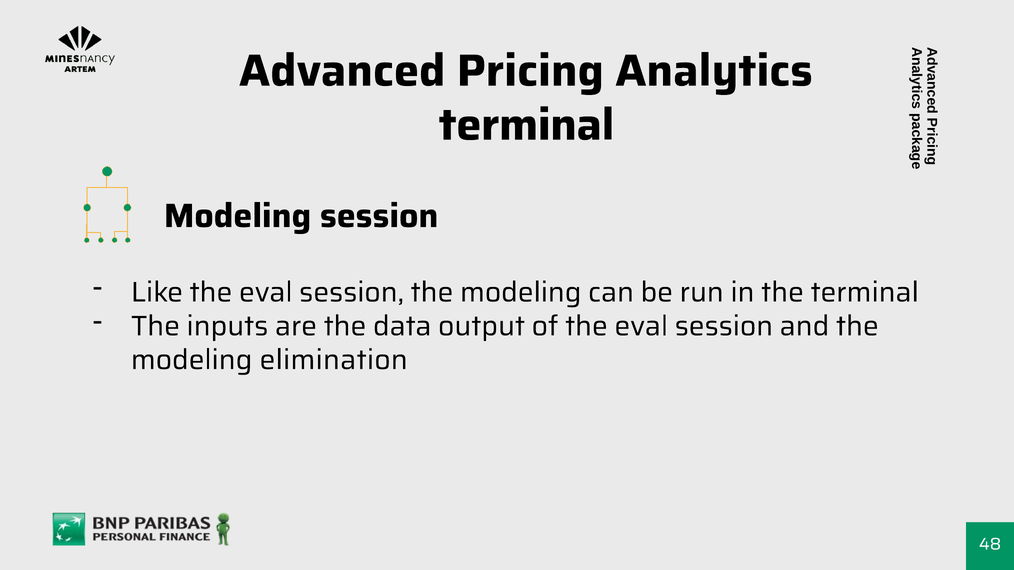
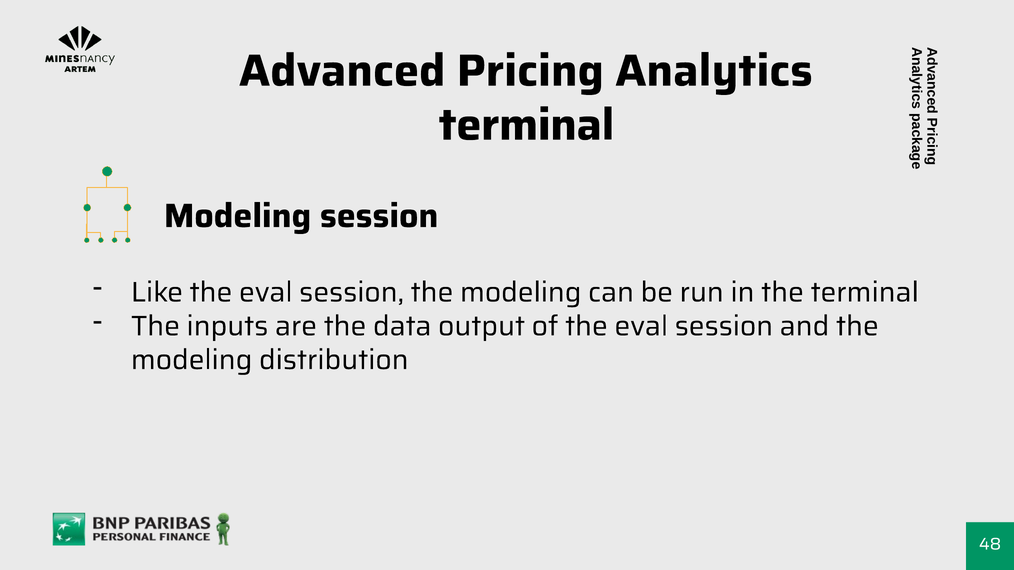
elimination: elimination -> distribution (334, 360)
